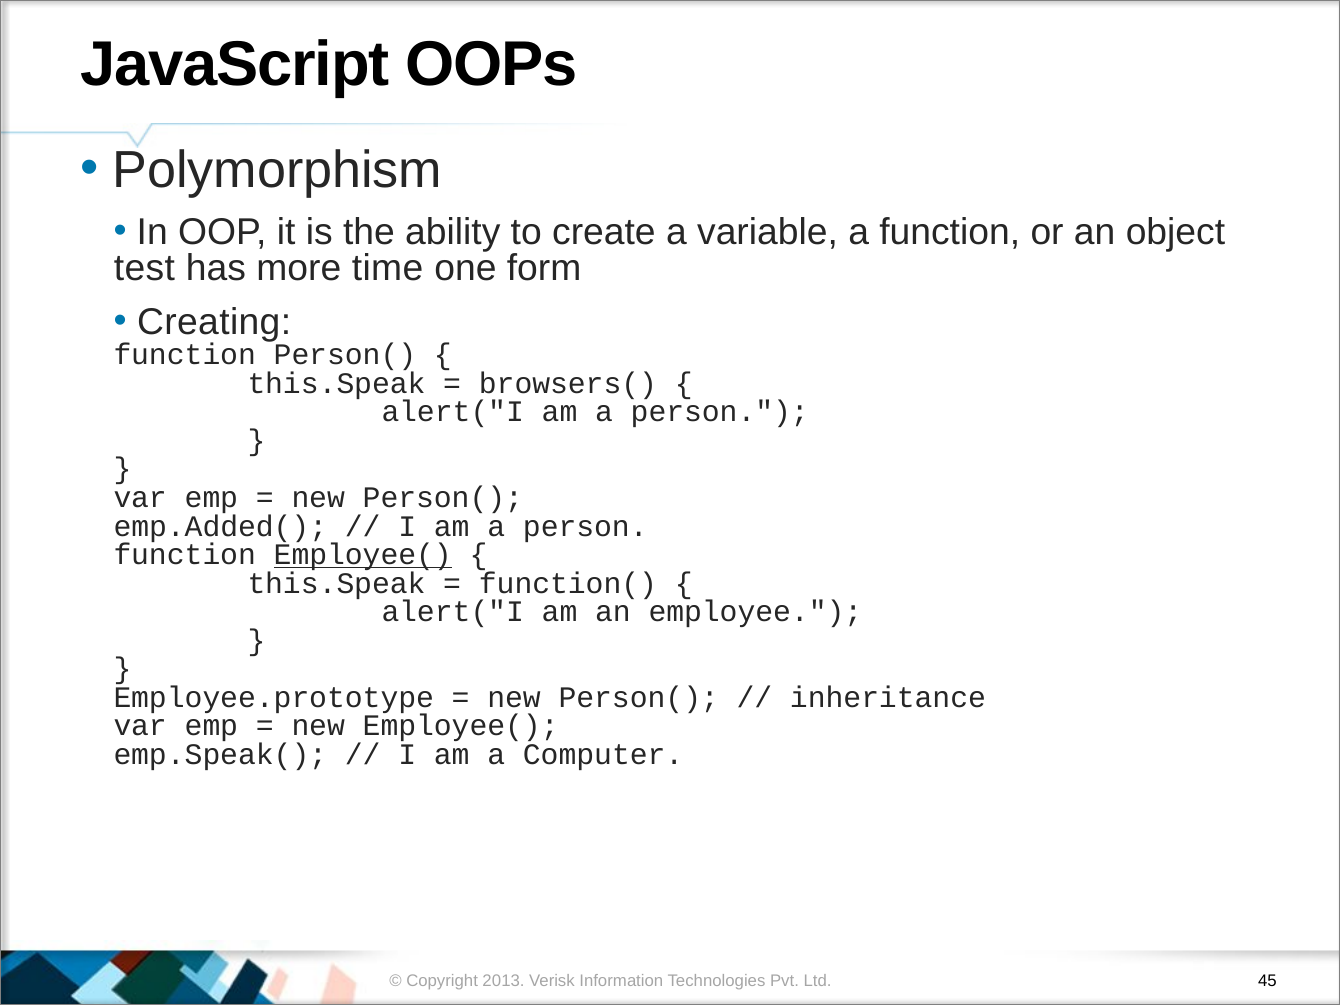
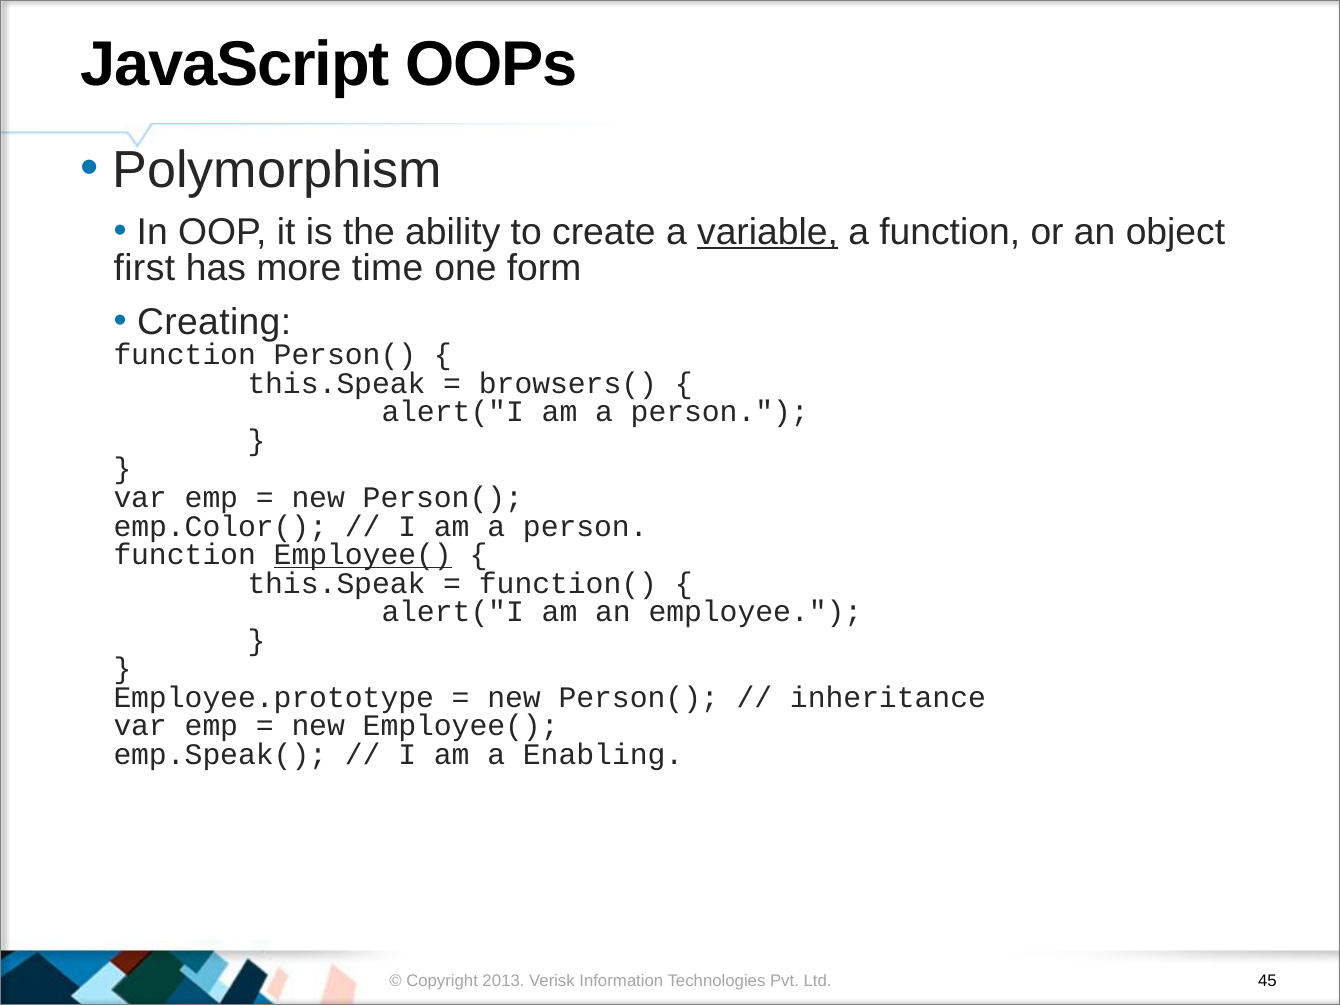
variable underline: none -> present (768, 232)
test: test -> first (144, 268)
emp.Added(: emp.Added( -> emp.Color( (220, 526)
Computer: Computer -> Enabling (603, 755)
